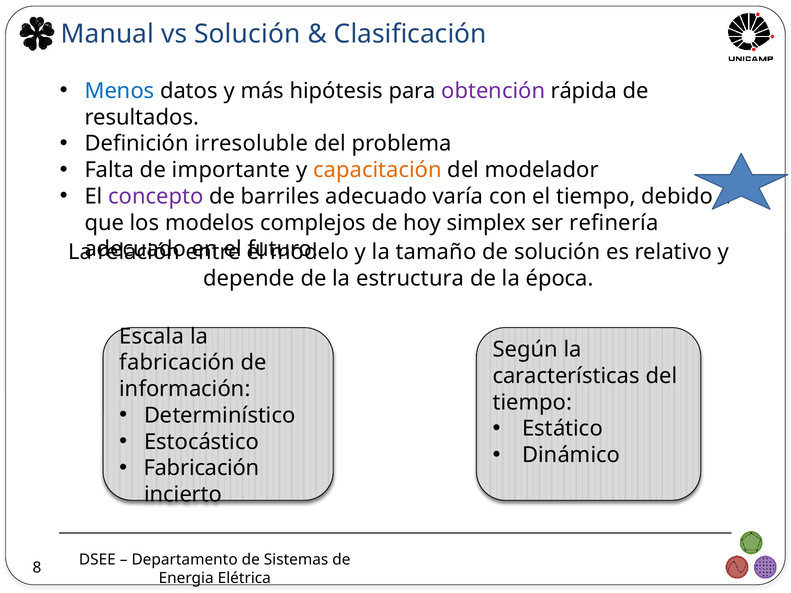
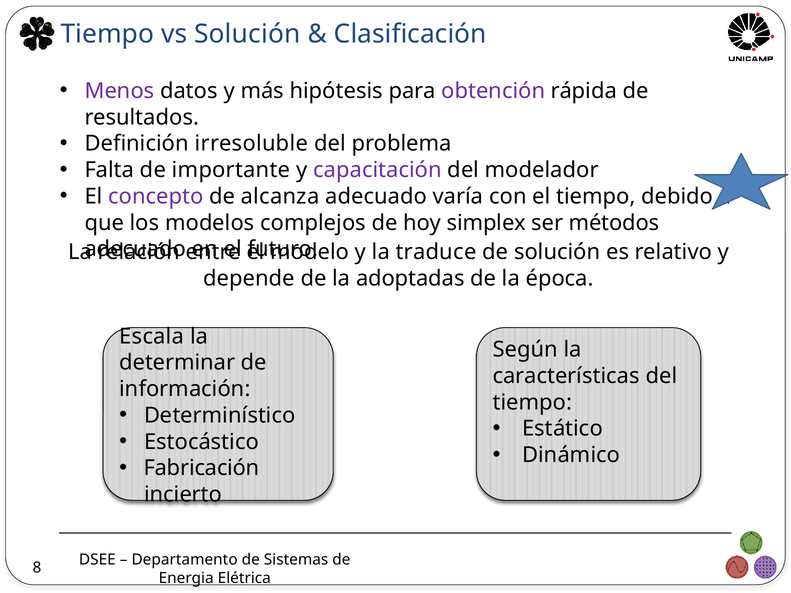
Manual: Manual -> Tiempo (107, 34)
Menos colour: blue -> purple (119, 91)
capacitación colour: orange -> purple (378, 170)
barriles: barriles -> alcanza (280, 196)
refinería: refinería -> métodos (614, 223)
tamaño: tamaño -> traduce (436, 252)
estructura: estructura -> adoptadas (410, 279)
fabricación: fabricación -> determinar (177, 363)
